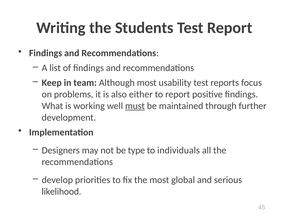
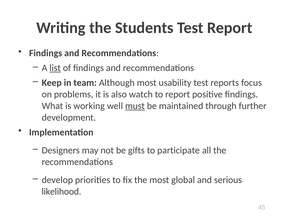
list underline: none -> present (55, 68)
either: either -> watch (141, 94)
type: type -> gifts (136, 150)
individuals: individuals -> participate (179, 150)
